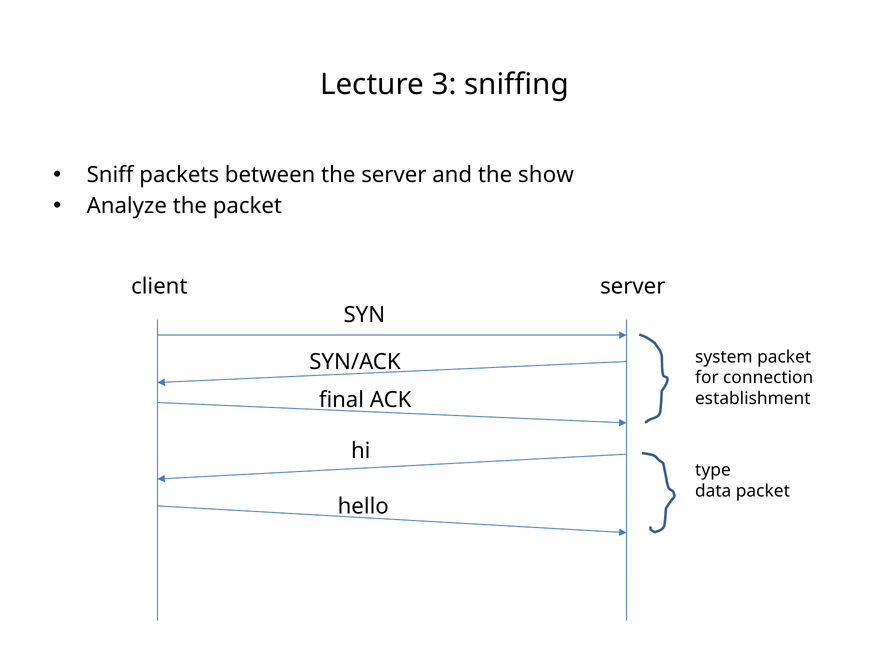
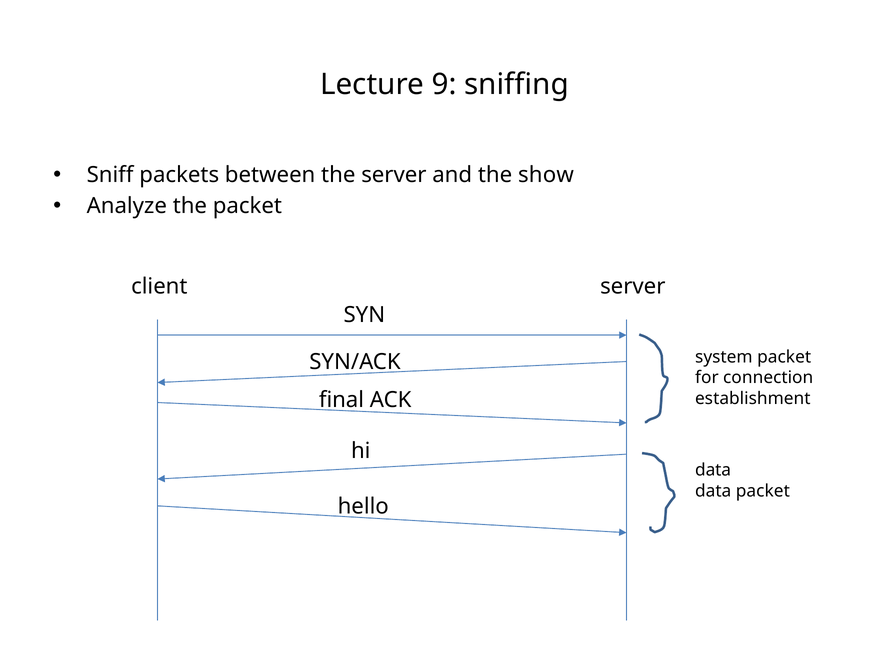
3: 3 -> 9 (444, 84)
type: type -> data (713, 470)
